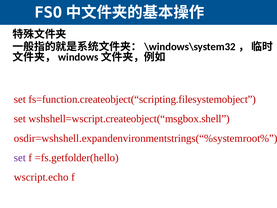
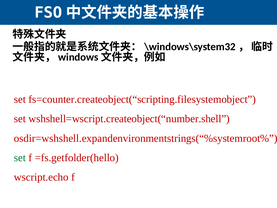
fs=function.createobject(“scripting.filesystemobject: fs=function.createobject(“scripting.filesystemobject -> fs=counter.createobject(“scripting.filesystemobject (142, 99)
wshshell=wscript.createobject(“msgbox.shell: wshshell=wscript.createobject(“msgbox.shell -> wshshell=wscript.createobject(“number.shell (129, 119)
set colour: purple -> green (20, 157)
